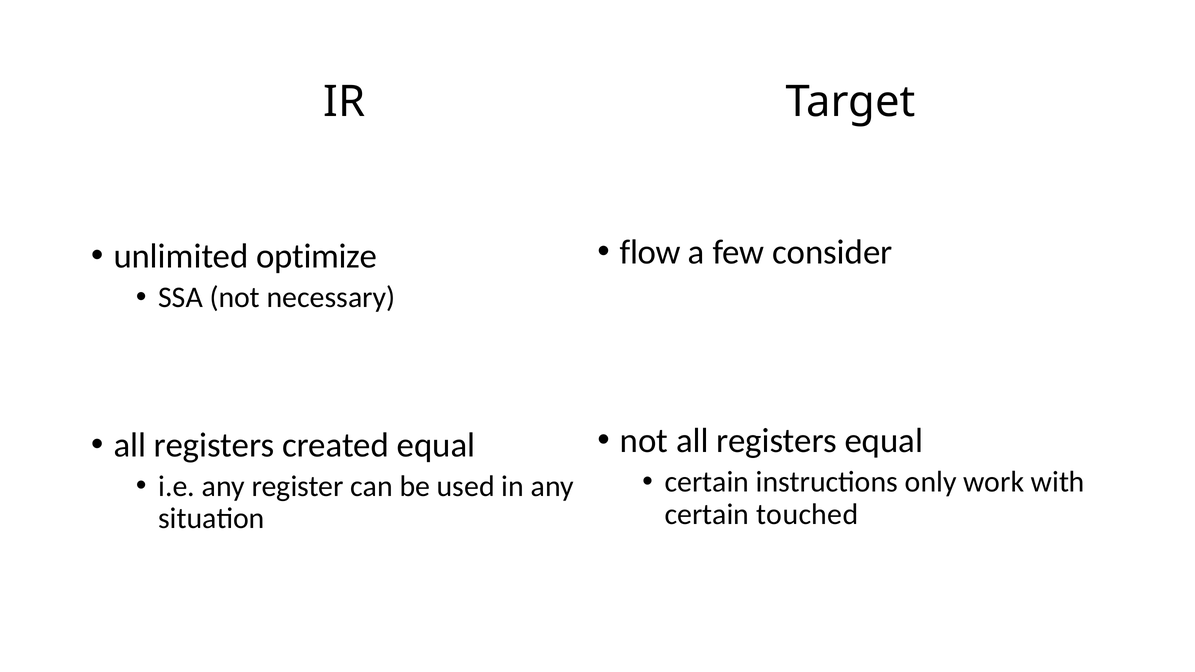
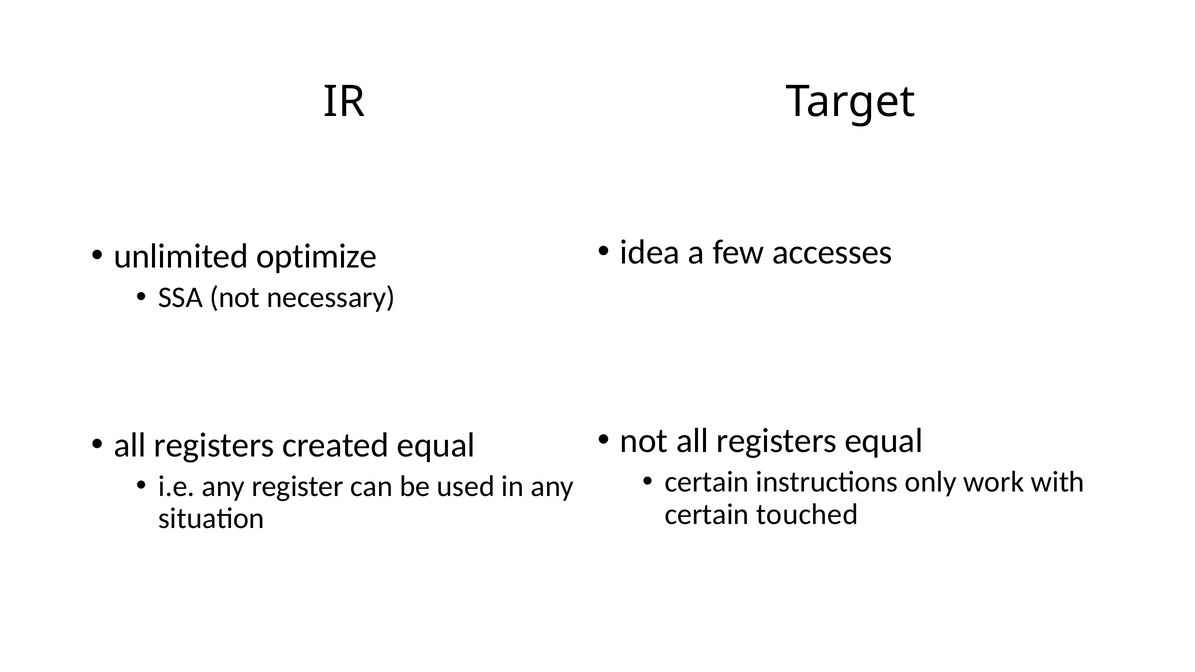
flow: flow -> idea (650, 252)
consider: consider -> accesses (832, 252)
